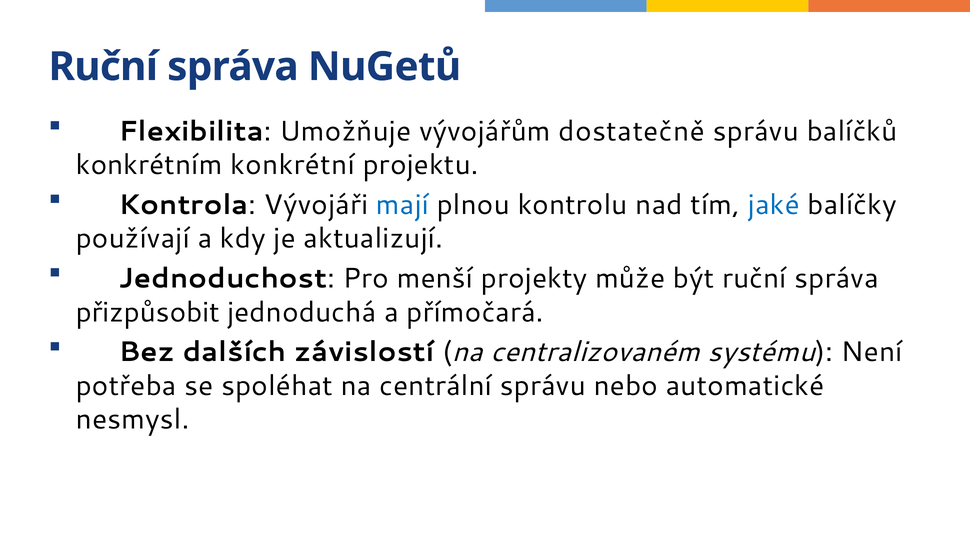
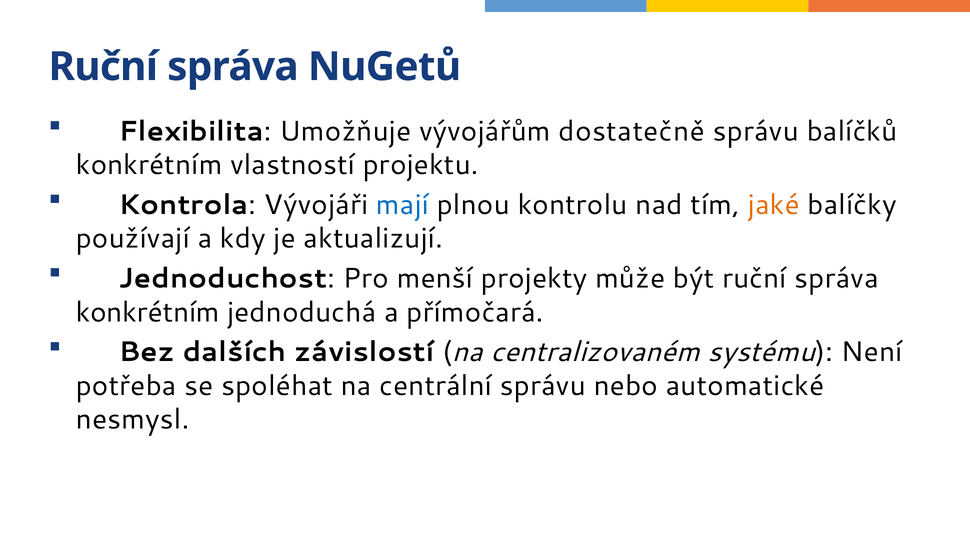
konkrétní: konkrétní -> vlastností (293, 165)
jaké colour: blue -> orange (774, 205)
přizpůsobit: přizpůsobit -> konkrétním (148, 313)
